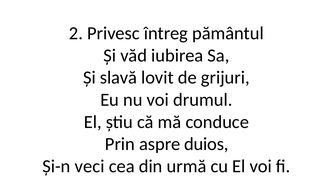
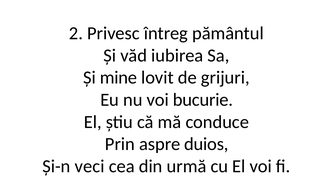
slavă: slavă -> mine (118, 78)
drumul: drumul -> bucurie (203, 100)
